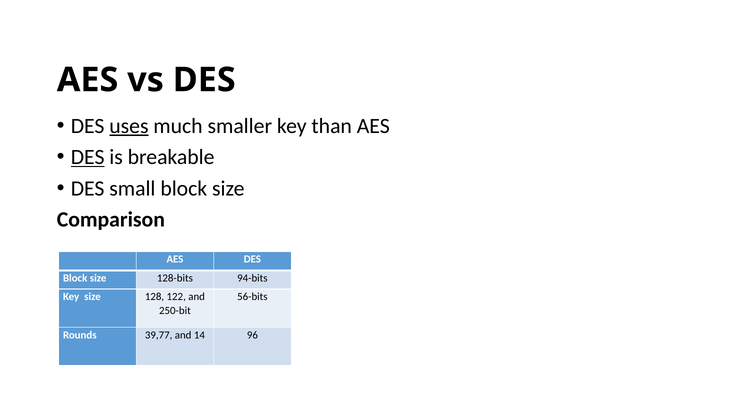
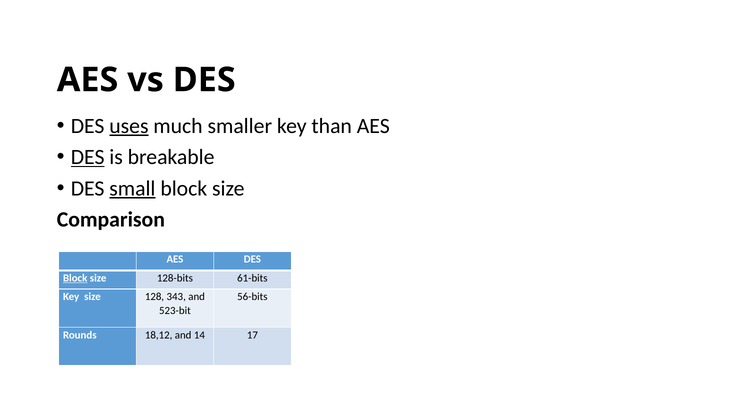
small underline: none -> present (132, 188)
Block underline: none -> present (75, 278)
94-bits: 94-bits -> 61-bits (252, 278)
122: 122 -> 343 (176, 297)
250-bit: 250-bit -> 523-bit (175, 311)
39,77: 39,77 -> 18,12 (159, 335)
96: 96 -> 17 (252, 335)
